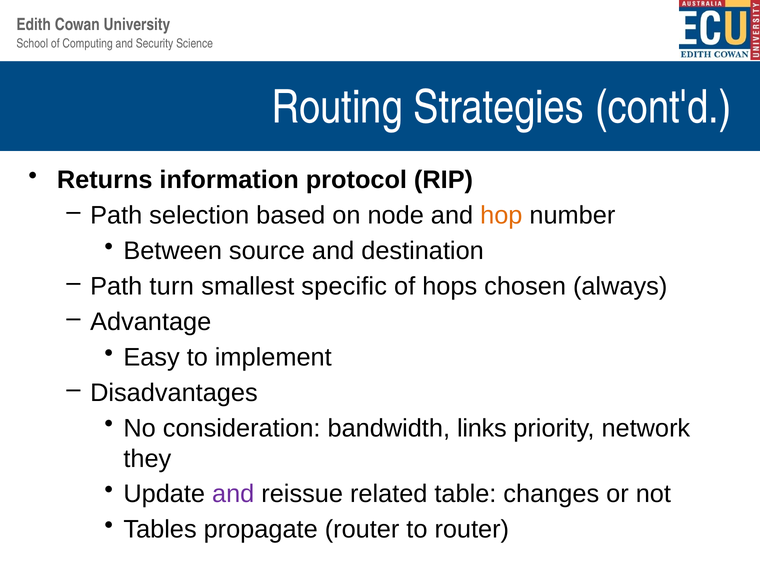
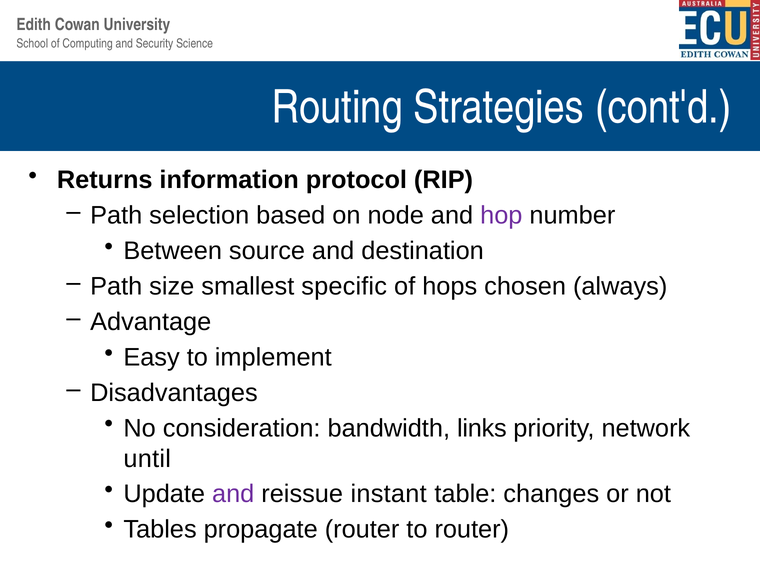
hop colour: orange -> purple (501, 216)
turn: turn -> size (172, 286)
they: they -> until (147, 459)
related: related -> instant (389, 494)
